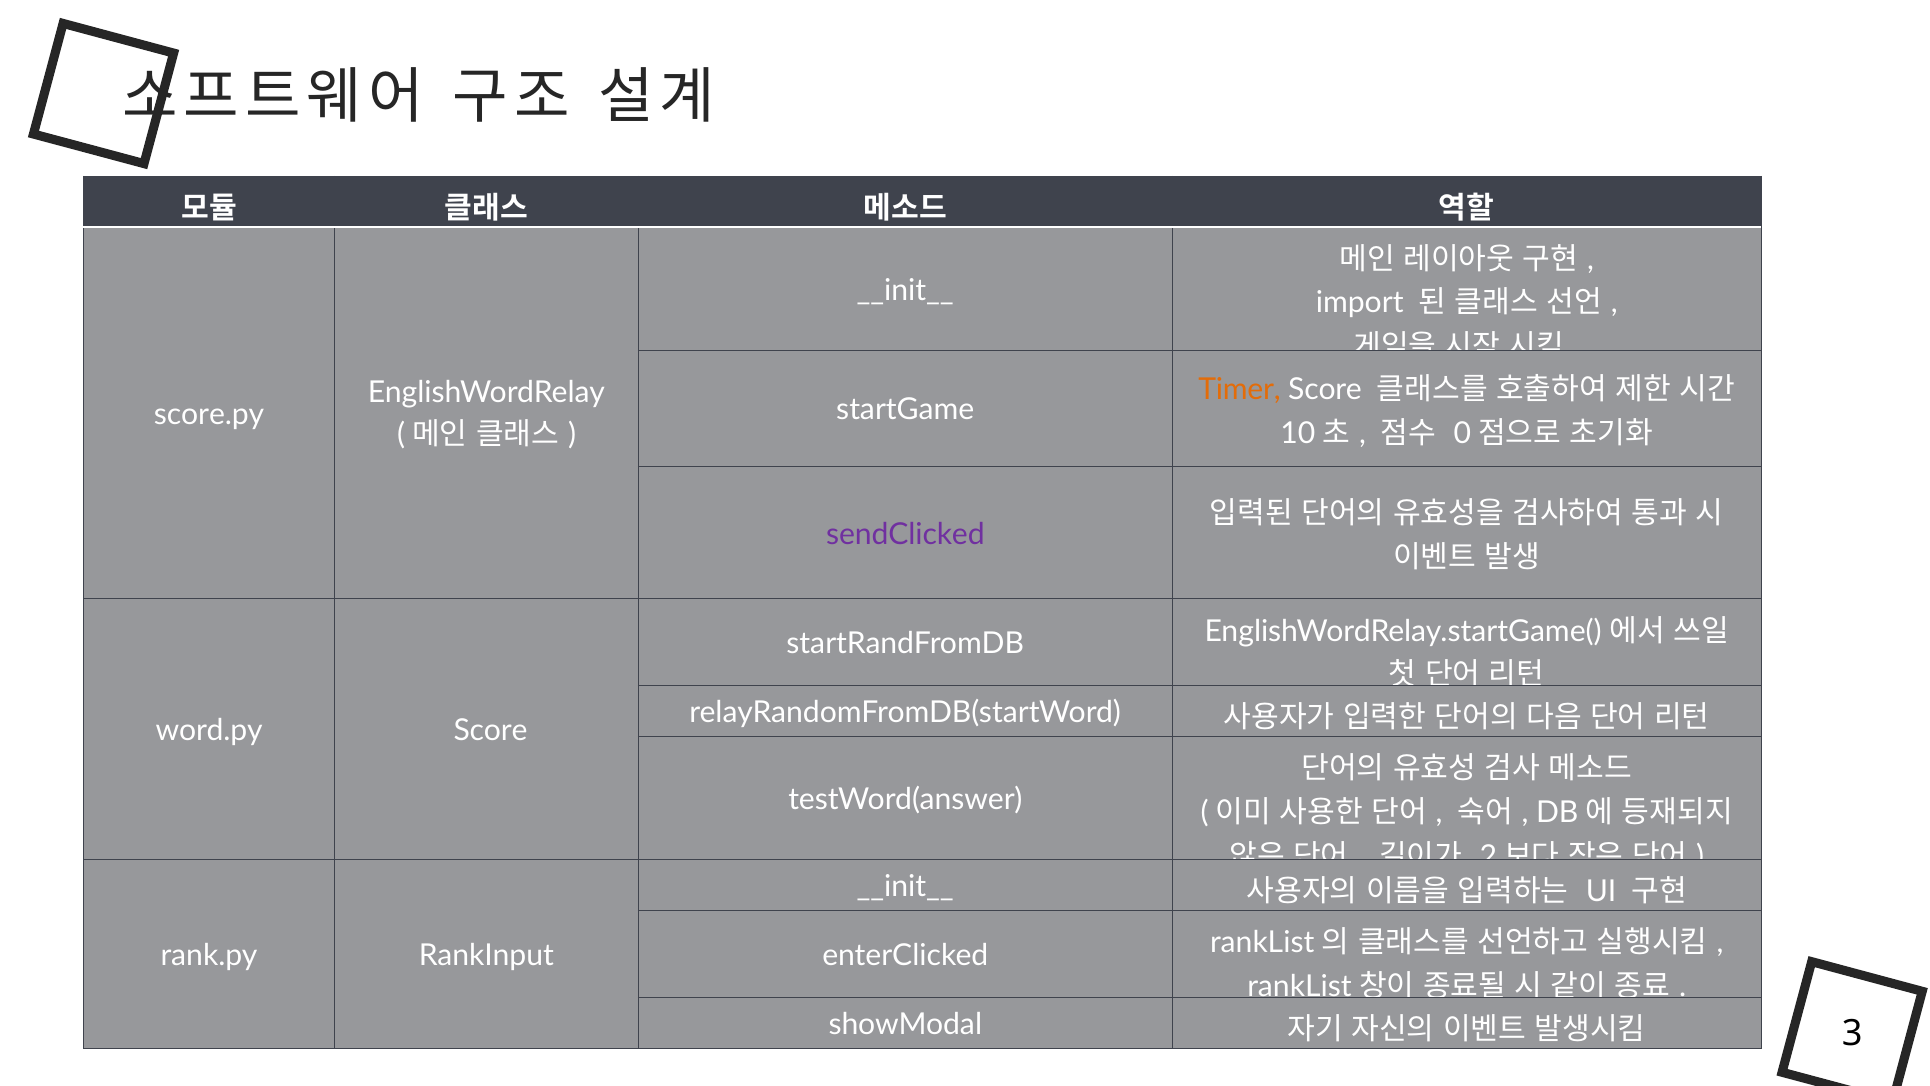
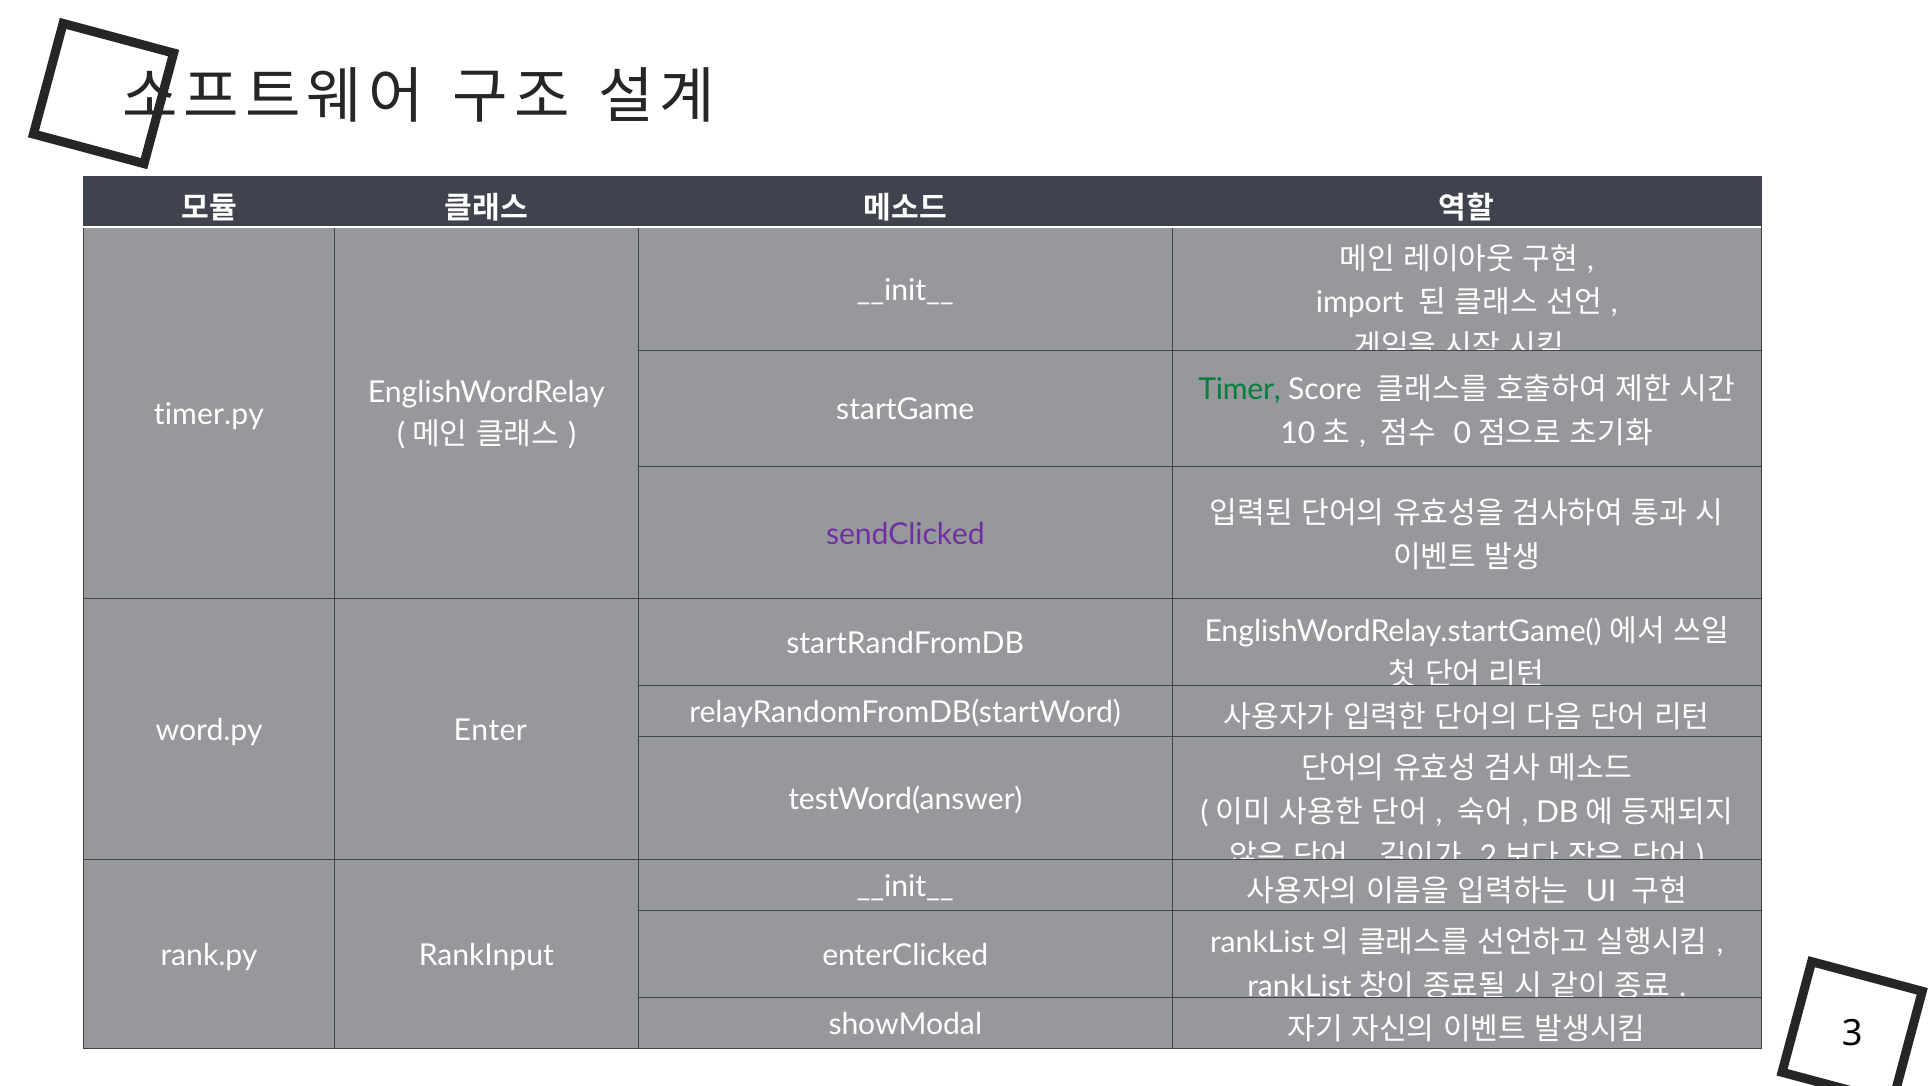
Timer colour: orange -> green (1239, 389)
score.py: score.py -> timer.py (209, 414)
word.py Score: Score -> Enter (490, 731)
